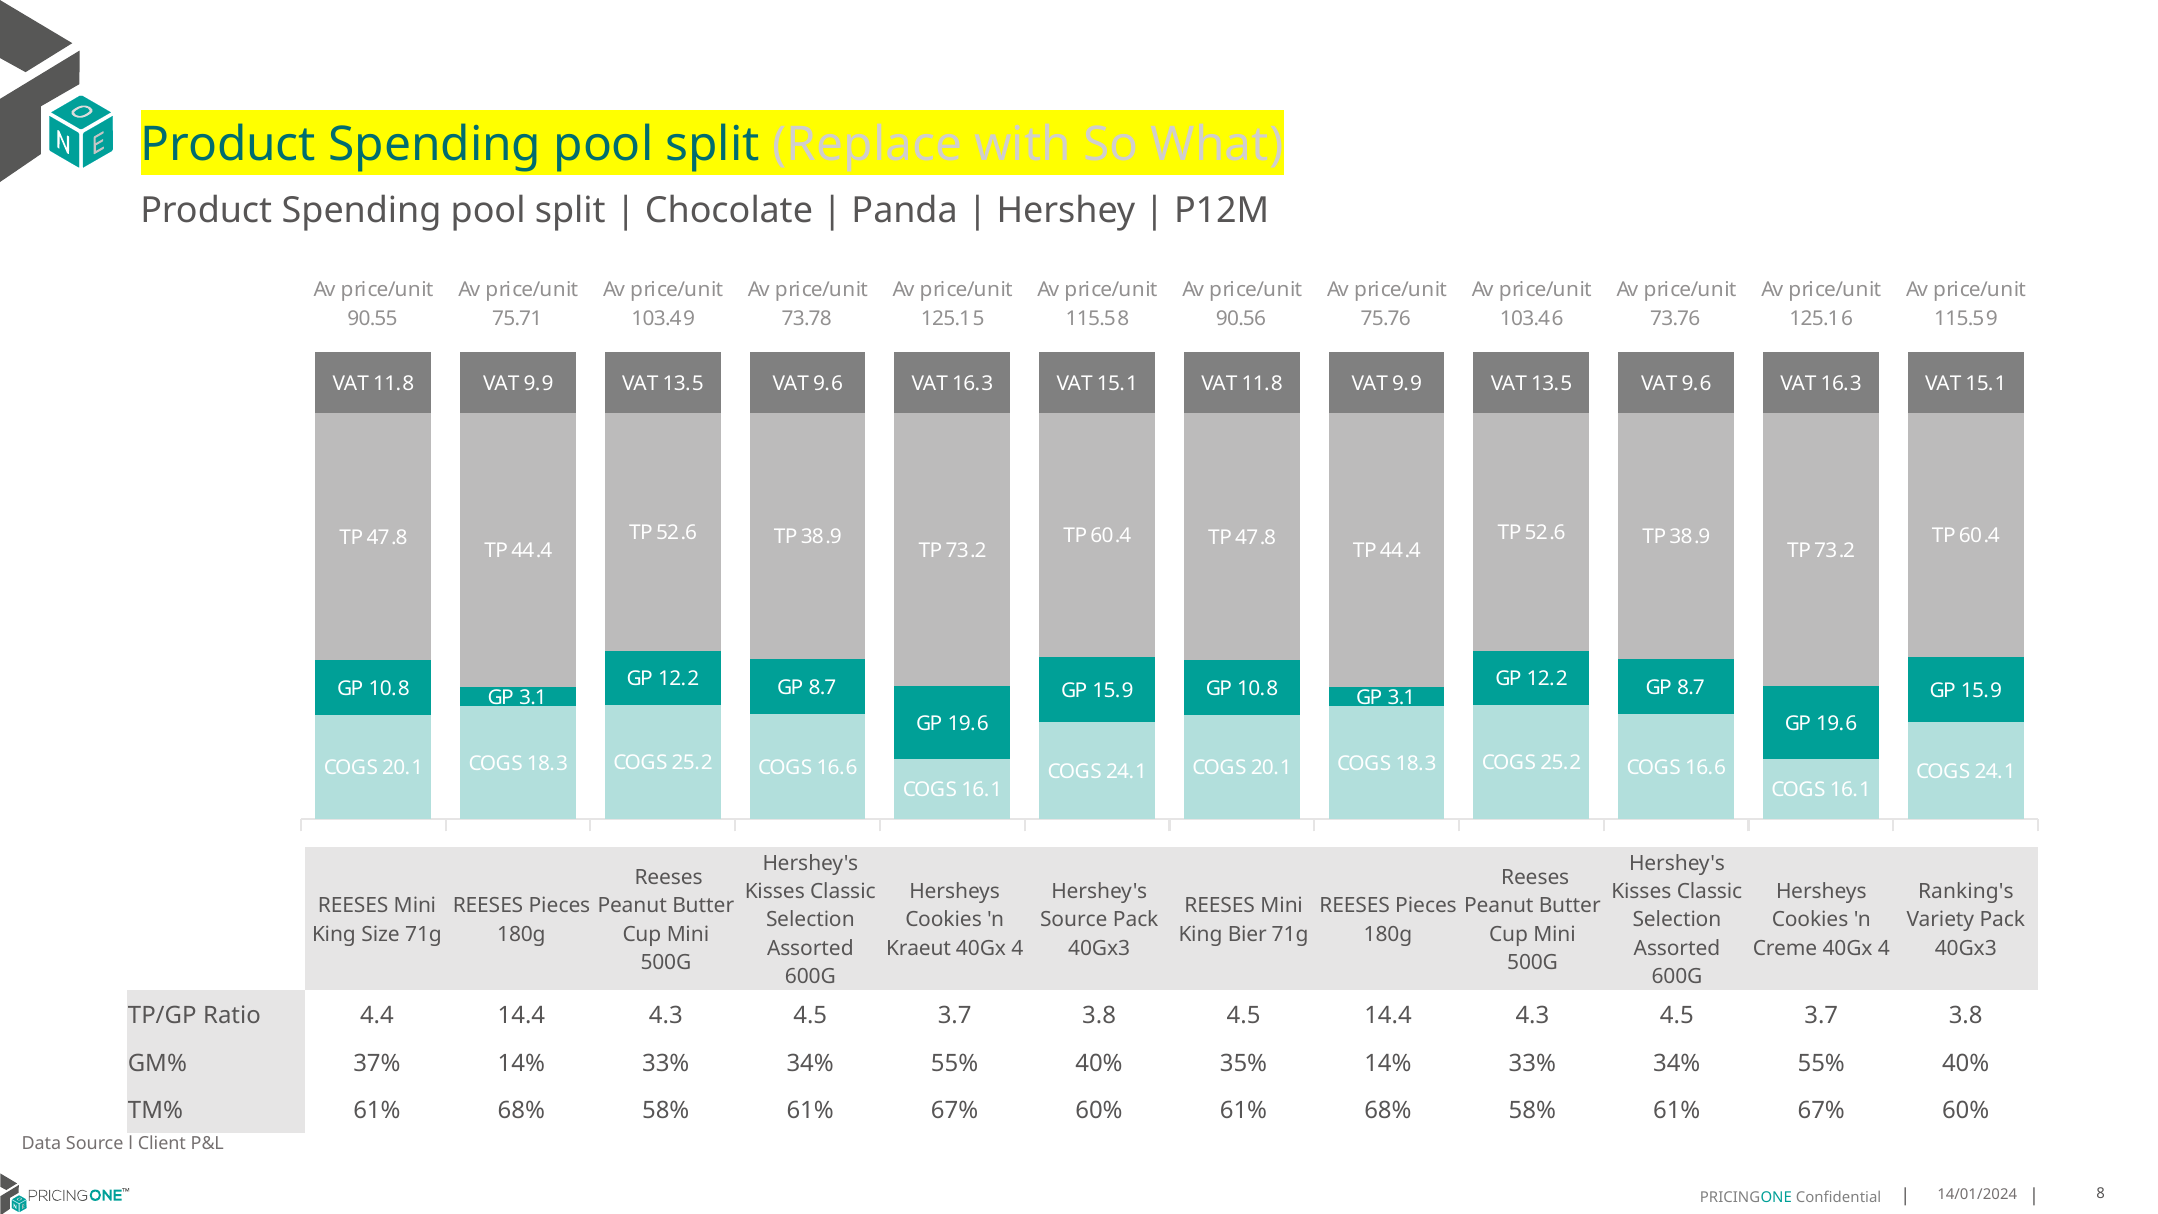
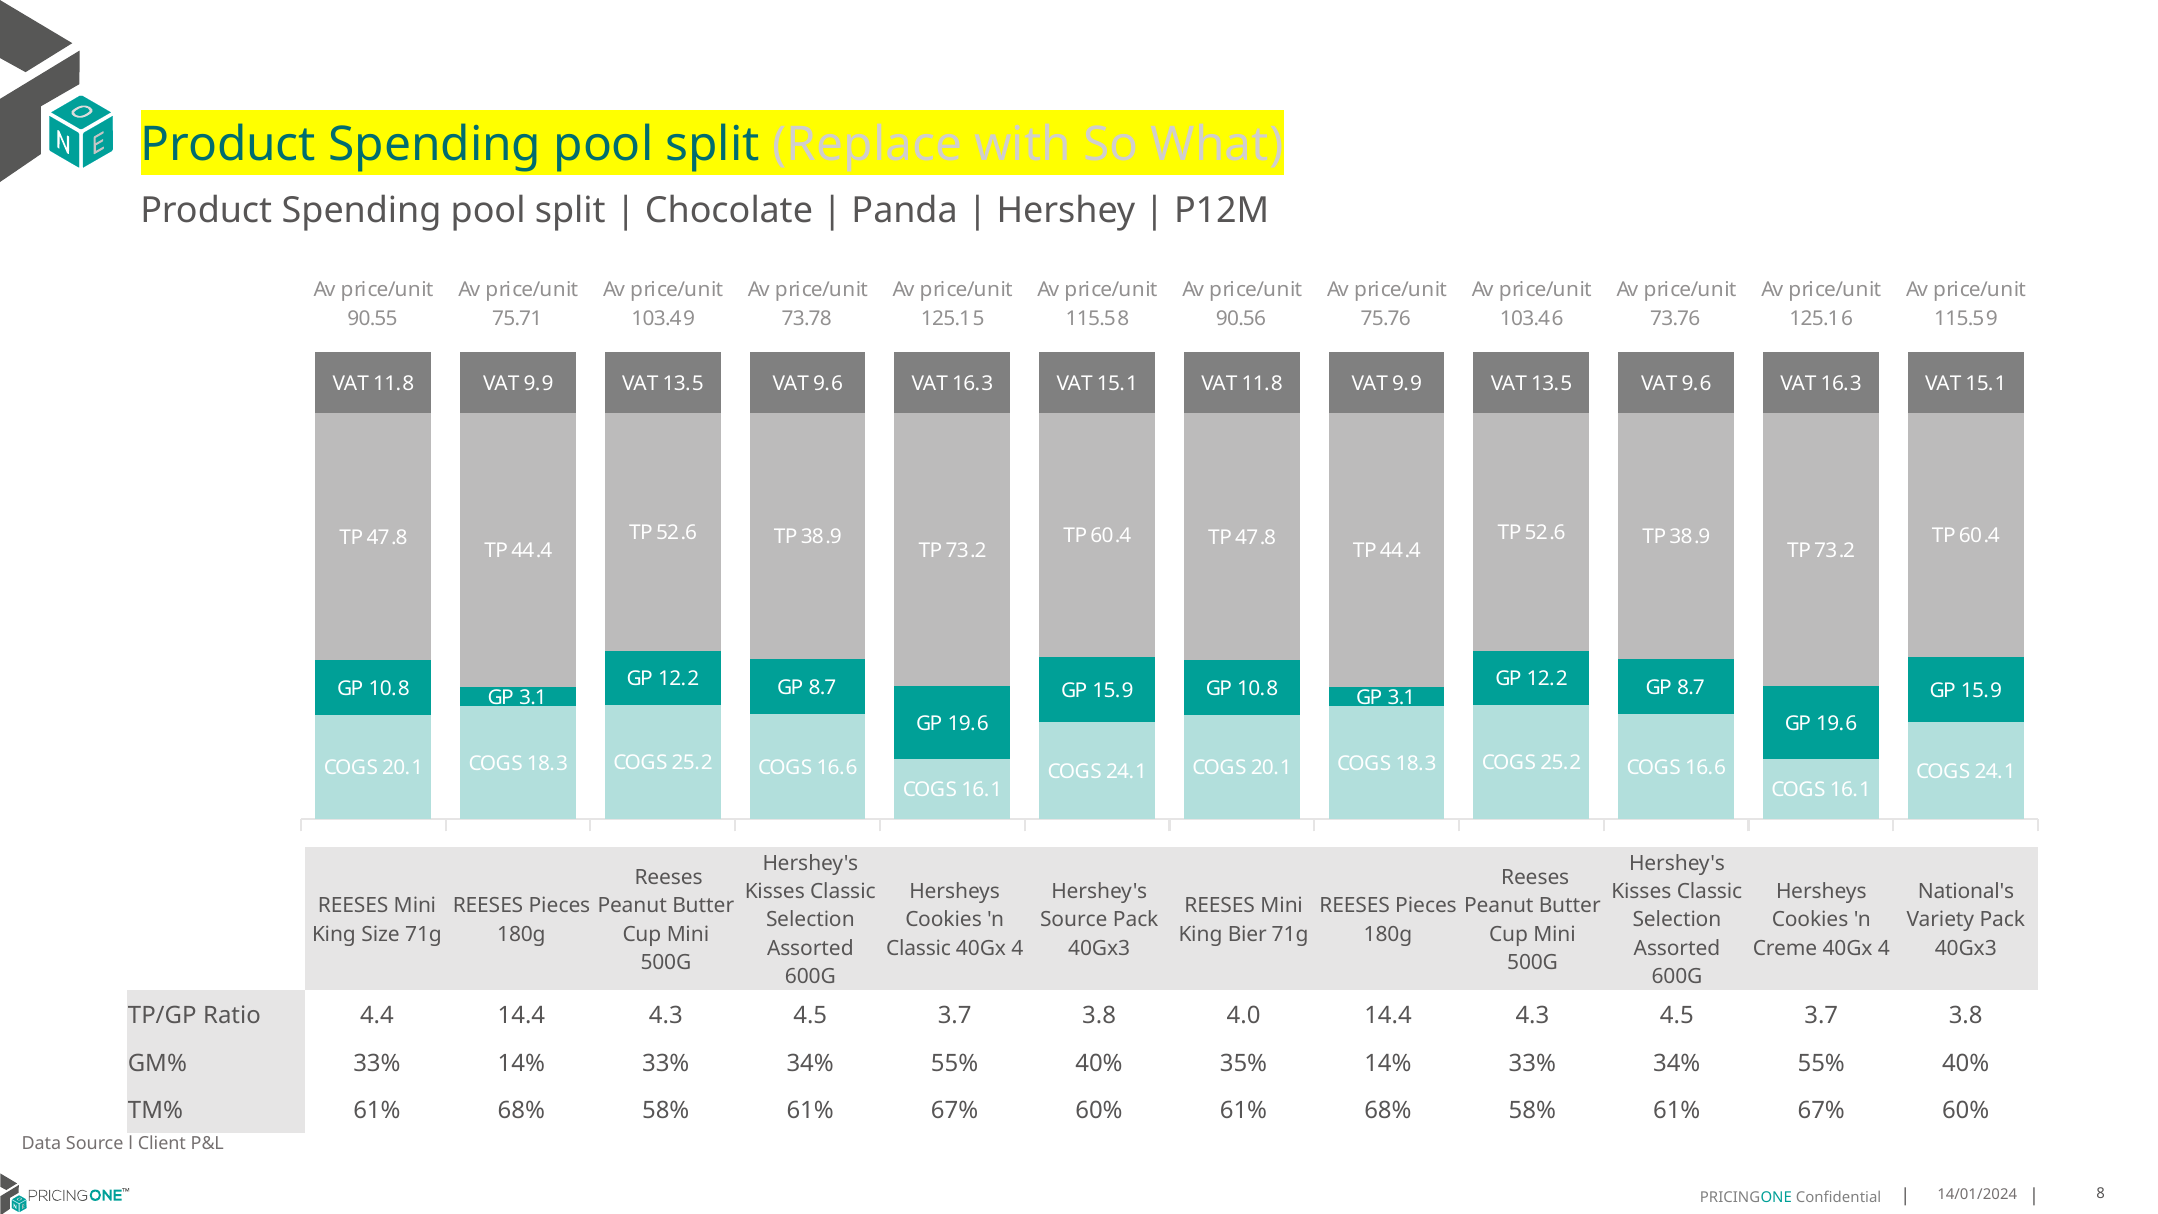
Ranking's: Ranking's -> National's (1966, 892)
Kraeut: Kraeut -> Classic (919, 948)
3.8 4.5: 4.5 -> 4.0 (1244, 1015)
GM% 37%: 37% -> 33% (377, 1063)
